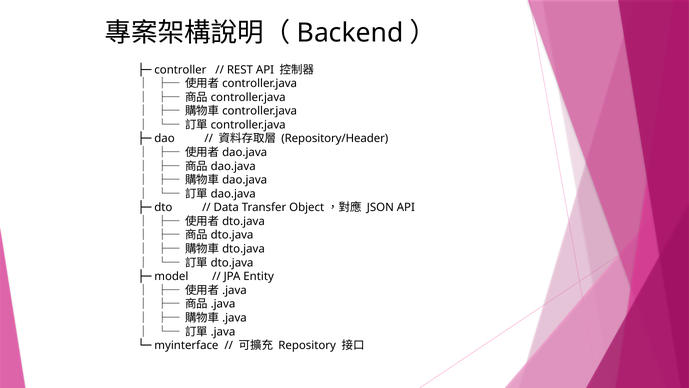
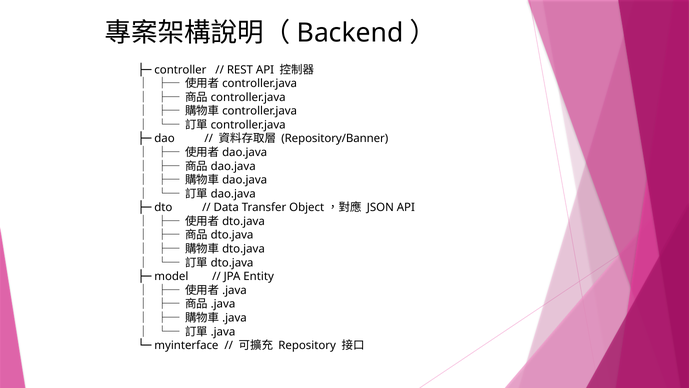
Repository/Header: Repository/Header -> Repository/Banner (335, 139)
